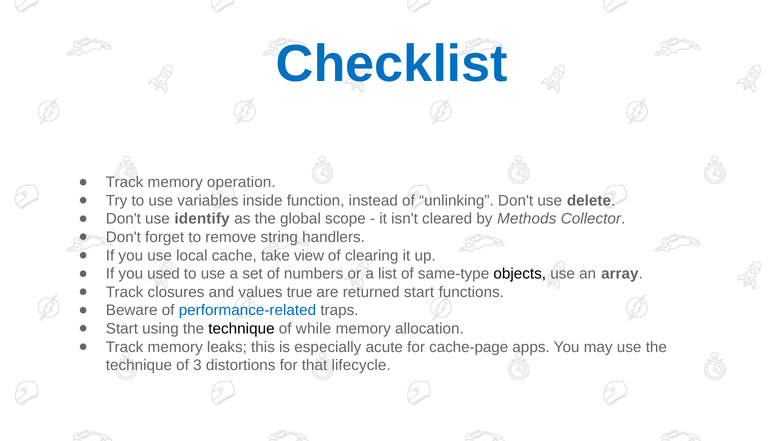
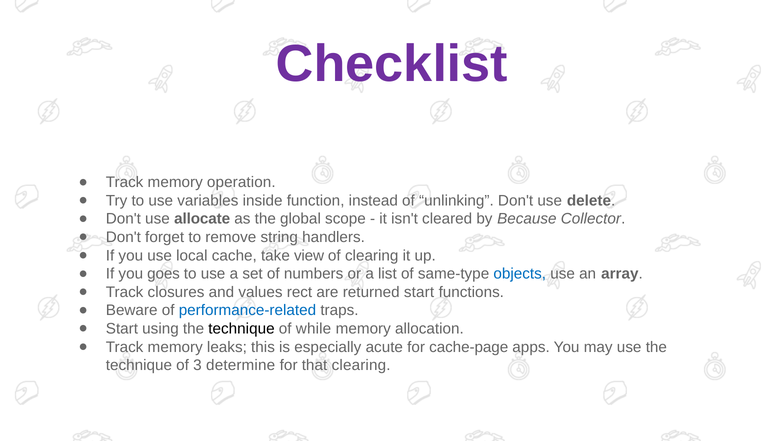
Checklist colour: blue -> purple (392, 64)
identify: identify -> allocate (202, 219)
Methods: Methods -> Because (527, 219)
used: used -> goes (164, 274)
objects colour: black -> blue (520, 274)
true: true -> rect (300, 292)
distortions: distortions -> determine (241, 365)
that lifecycle: lifecycle -> clearing (361, 365)
